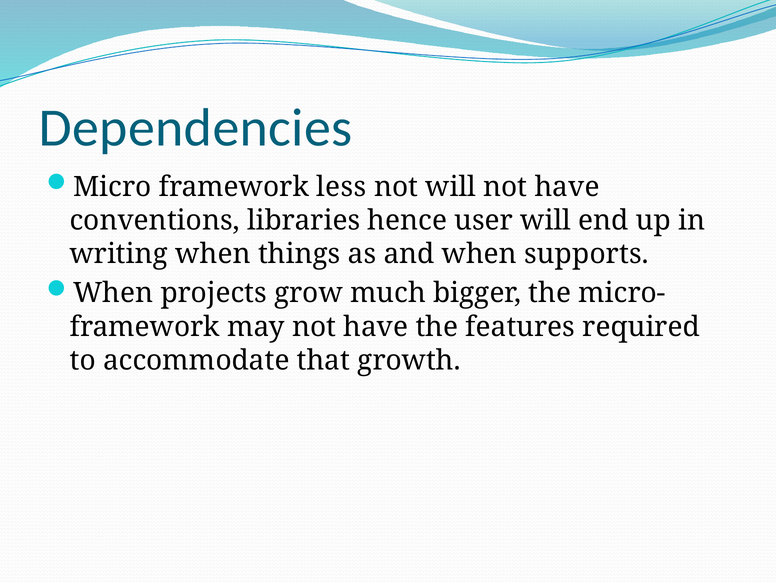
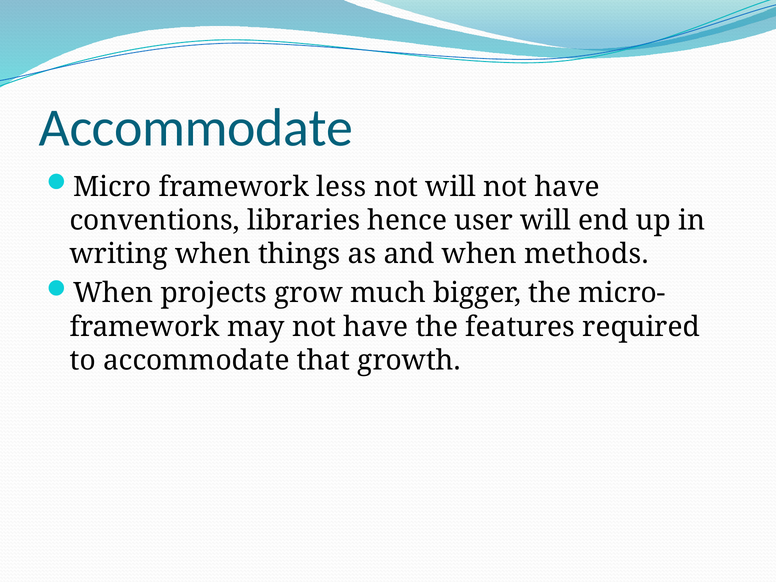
Dependencies: Dependencies -> Accommodate (196, 128)
supports: supports -> methods (586, 254)
